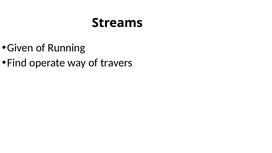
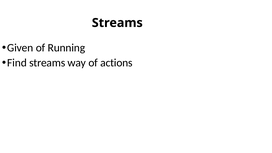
Find operate: operate -> streams (47, 63)
travers: travers -> actions (116, 63)
